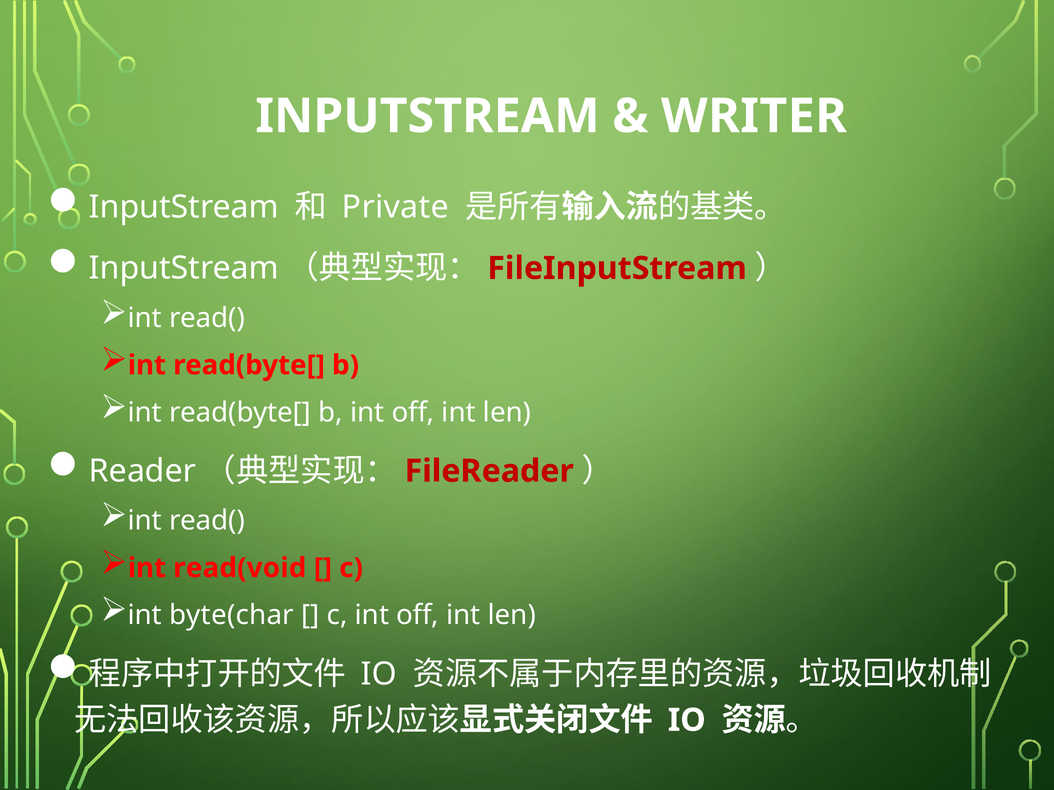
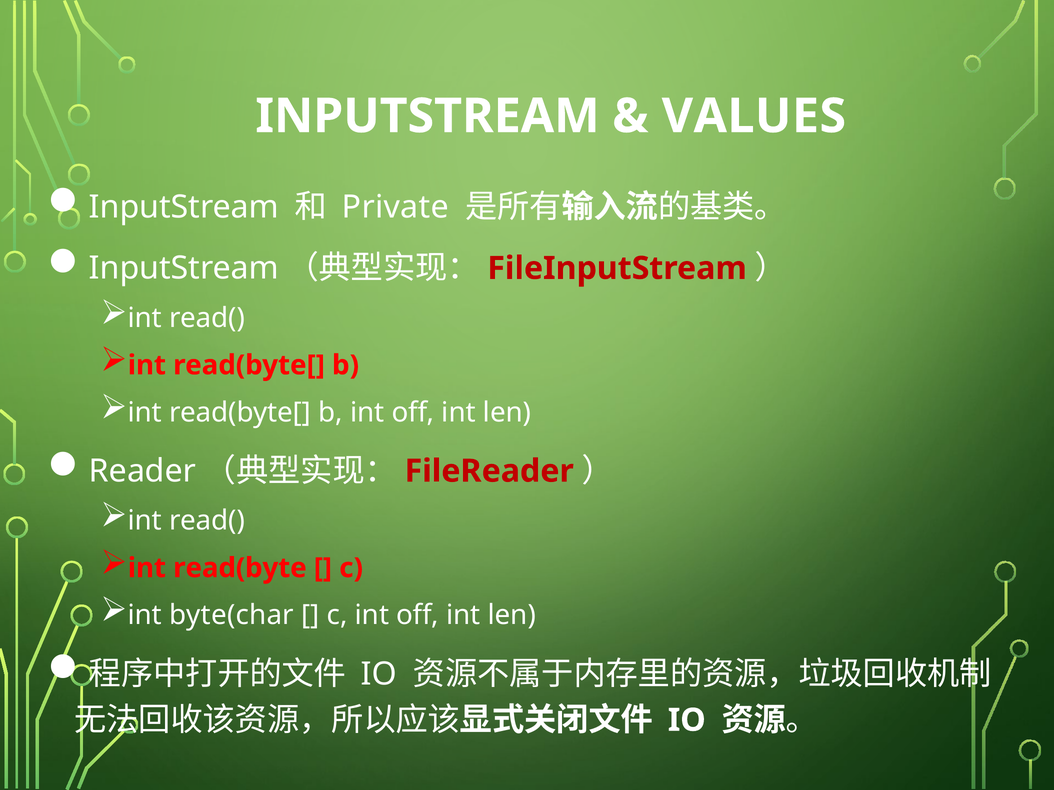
WRITER: WRITER -> VALUES (754, 116)
read(void: read(void -> read(byte (240, 568)
